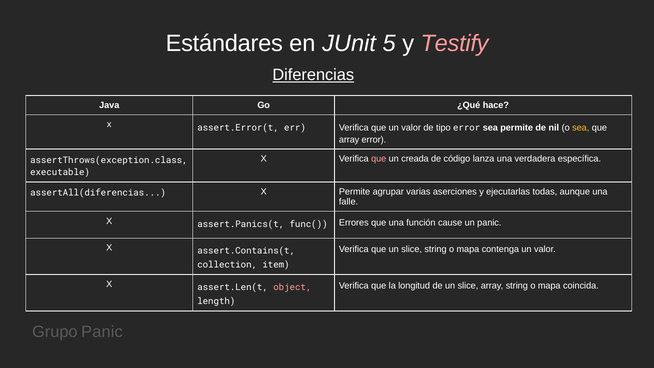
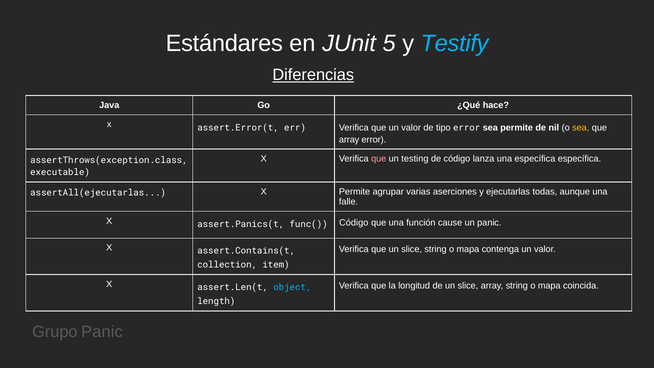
Testify colour: pink -> light blue (455, 44)
creada: creada -> testing (415, 159)
una verdadera: verdadera -> específica (535, 159)
assertAll(diferencias: assertAll(diferencias -> assertAll(ejecutarlas (98, 193)
func( Errores: Errores -> Código (354, 223)
object colour: pink -> light blue (292, 287)
